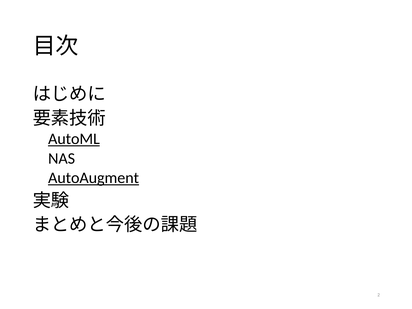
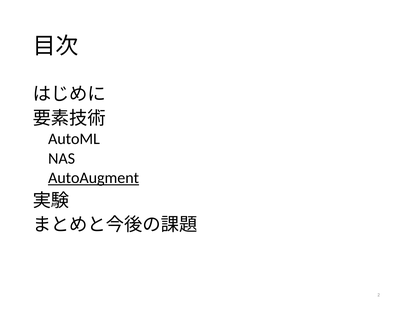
AutoML underline: present -> none (74, 139)
